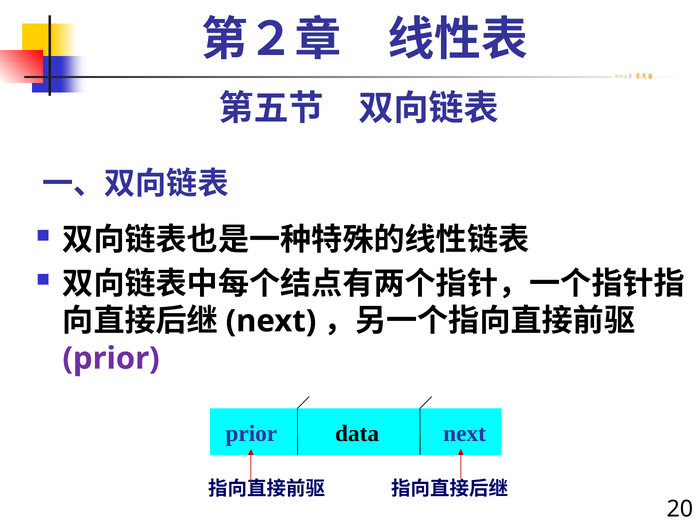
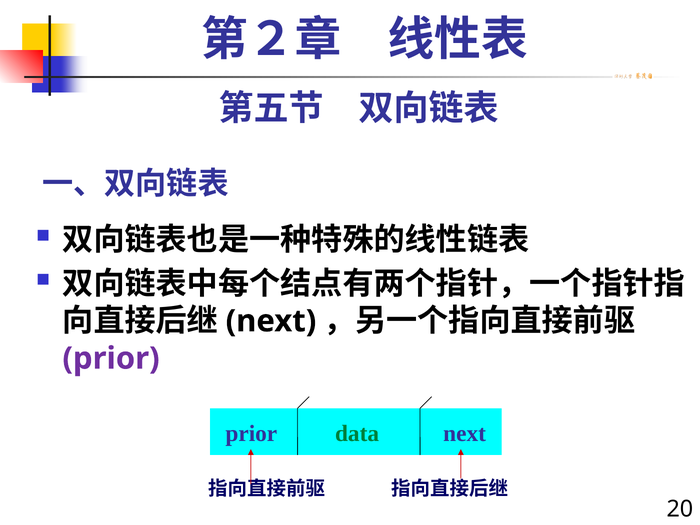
data colour: black -> green (357, 433)
